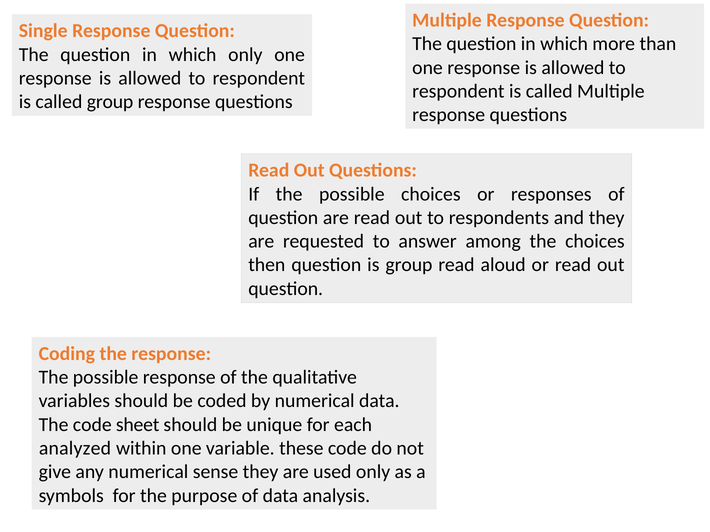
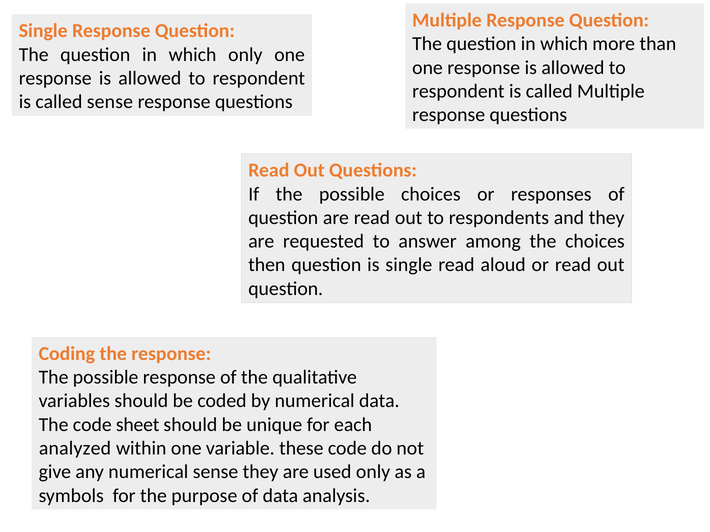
called group: group -> sense (110, 102)
is group: group -> single (409, 265)
